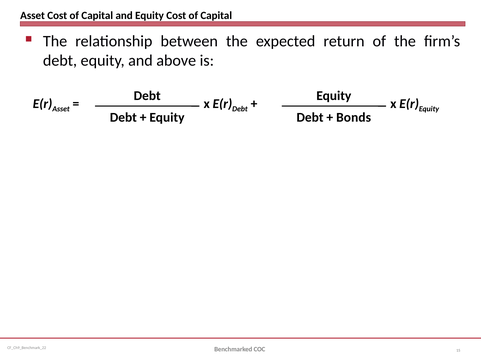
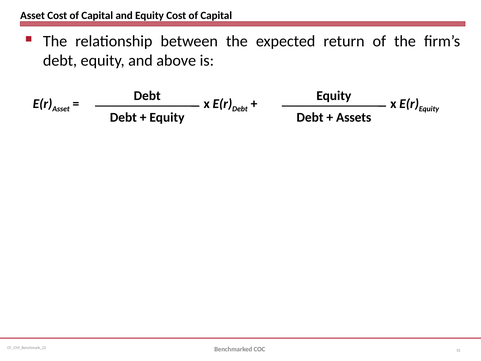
Bonds: Bonds -> Assets (354, 117)
